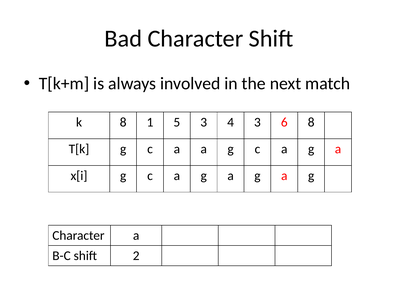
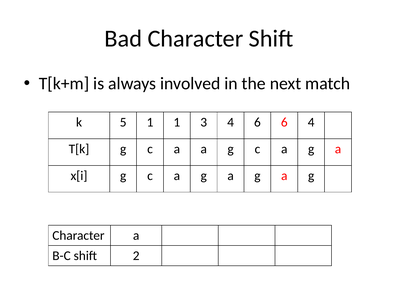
k 8: 8 -> 5 (123, 122)
1 5: 5 -> 1 (177, 122)
4 3: 3 -> 6 (257, 122)
6 8: 8 -> 4 (311, 122)
